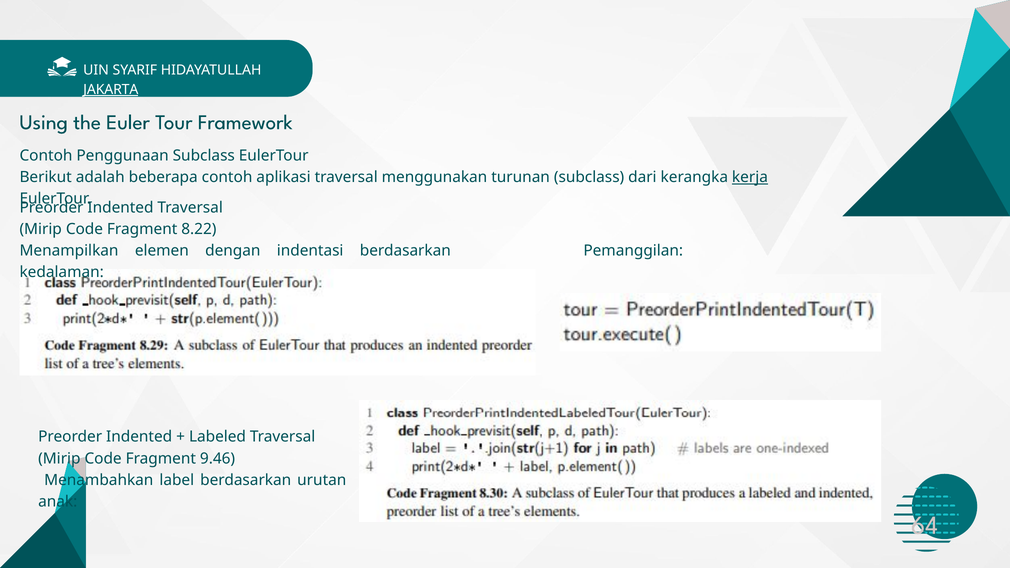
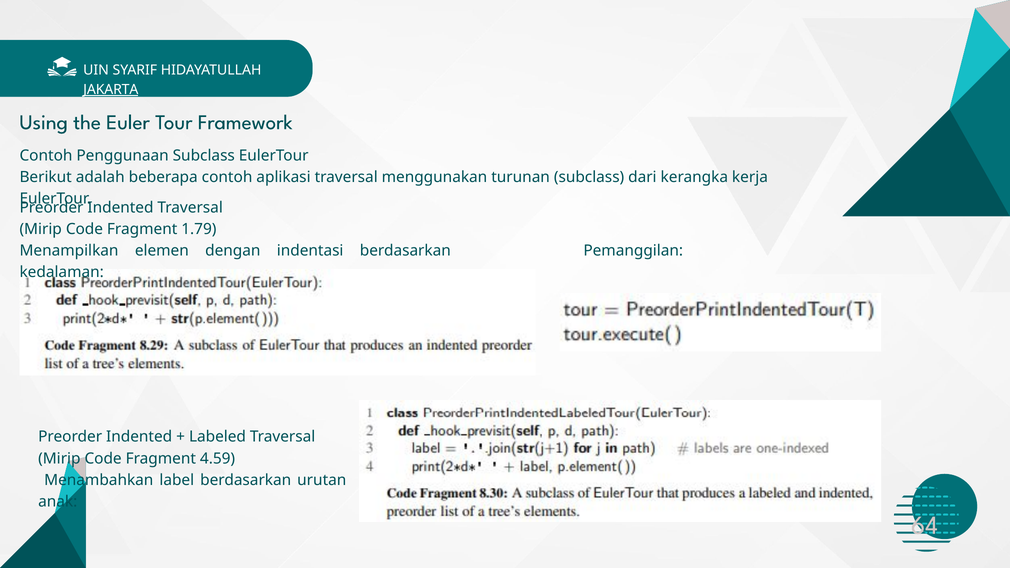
kerja underline: present -> none (750, 177)
8.22: 8.22 -> 1.79 (199, 229)
9.46: 9.46 -> 4.59 (218, 459)
